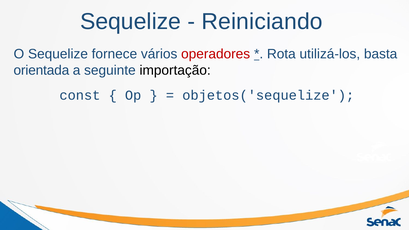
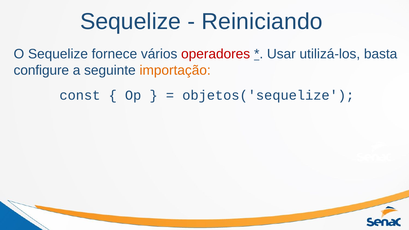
Rota: Rota -> Usar (281, 54)
orientada: orientada -> configure (41, 70)
importação colour: black -> orange (175, 70)
